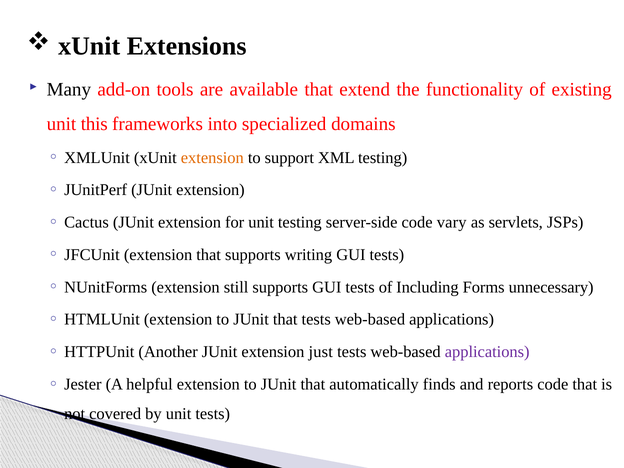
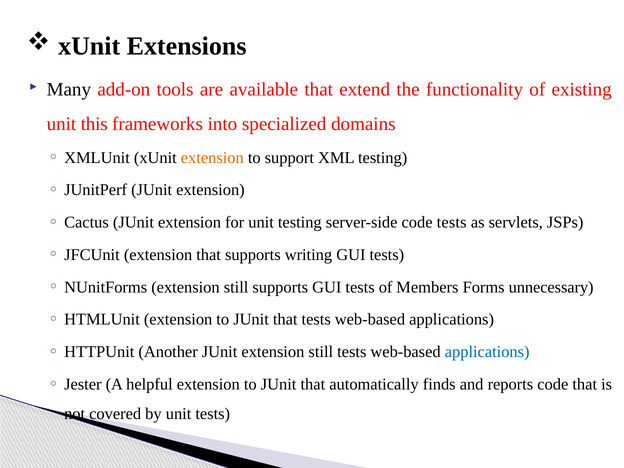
code vary: vary -> tests (452, 222)
Including: Including -> Members (427, 287)
JUnit extension just: just -> still (321, 352)
applications colour: purple -> blue (487, 352)
